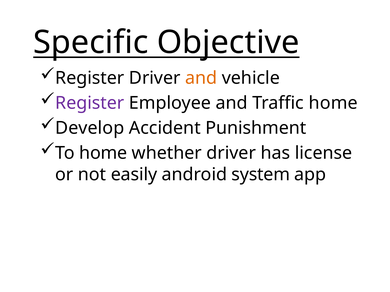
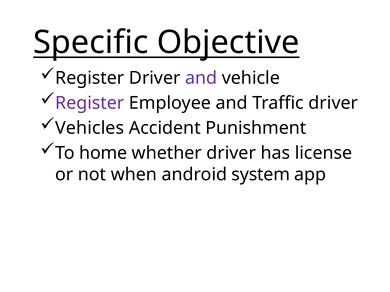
and colour: orange -> purple (201, 78)
Traffic home: home -> driver (333, 103)
Develop: Develop -> Vehicles (90, 128)
easily: easily -> when (134, 175)
